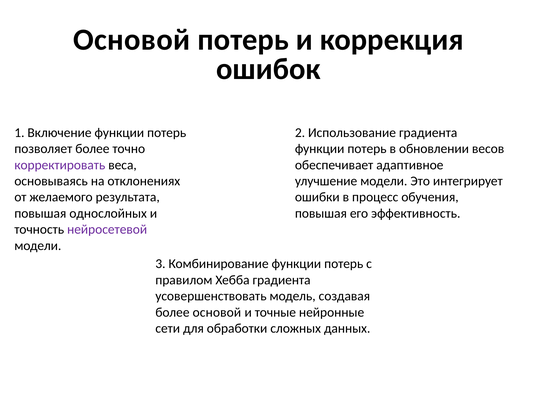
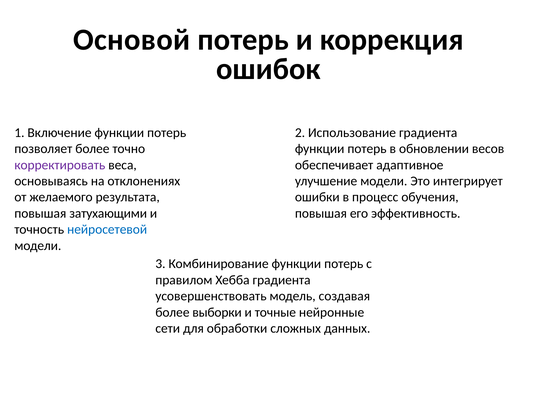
однослойных: однослойных -> затухающими (108, 213)
нейросетевой colour: purple -> blue (107, 229)
более основой: основой -> выборки (217, 312)
